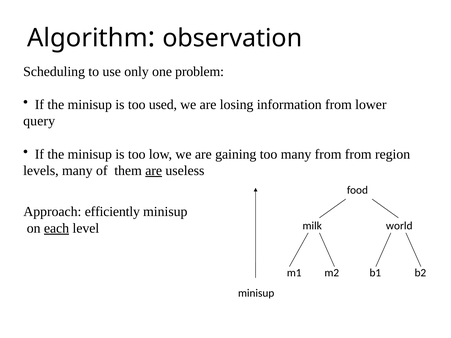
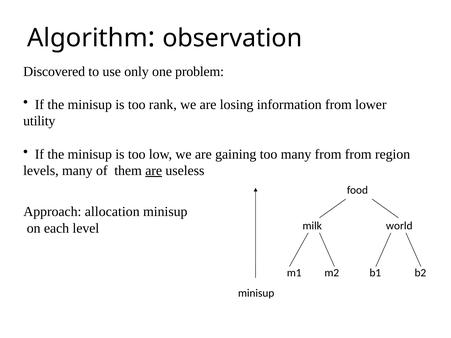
Scheduling: Scheduling -> Discovered (54, 72)
used: used -> rank (163, 105)
query: query -> utility (39, 121)
efficiently: efficiently -> allocation (112, 212)
each underline: present -> none (57, 228)
